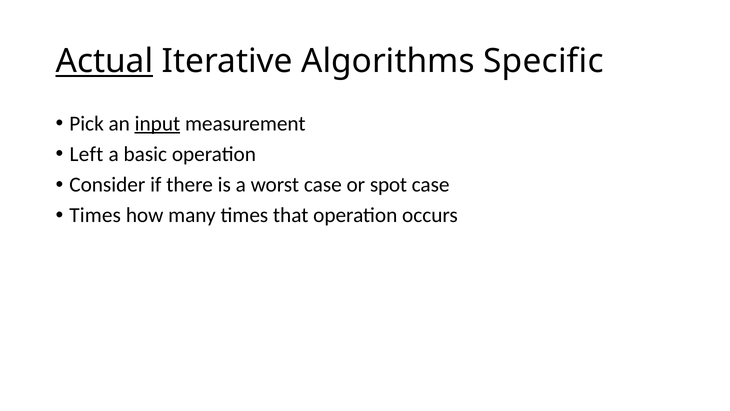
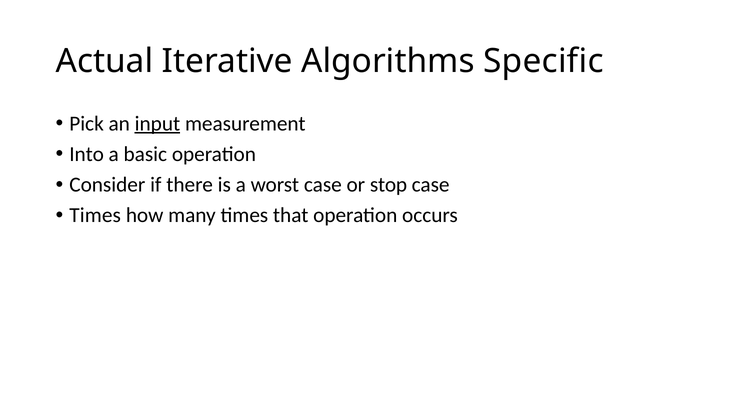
Actual underline: present -> none (104, 61)
Left: Left -> Into (87, 154)
spot: spot -> stop (389, 185)
